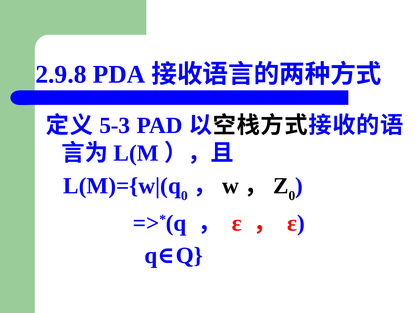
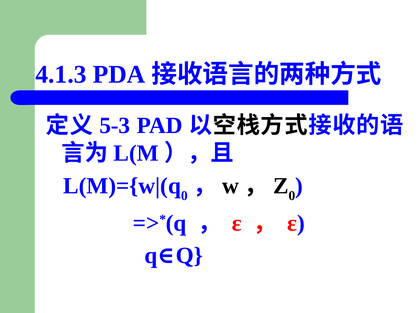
2.9.8: 2.9.8 -> 4.1.3 (61, 74)
